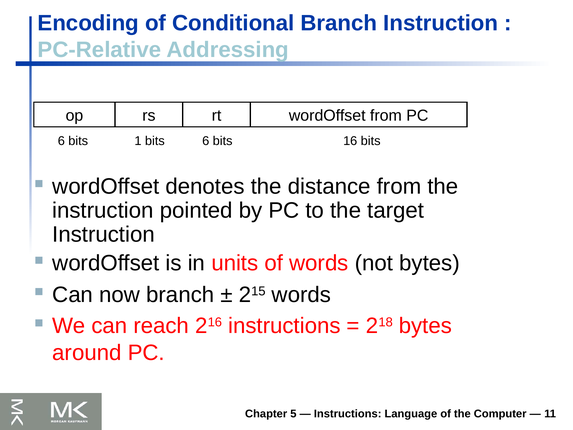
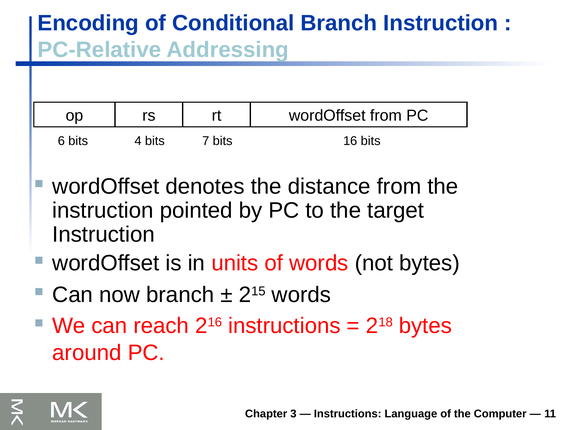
1: 1 -> 4 (138, 141)
bits 6: 6 -> 7 (206, 141)
5: 5 -> 3 (293, 414)
